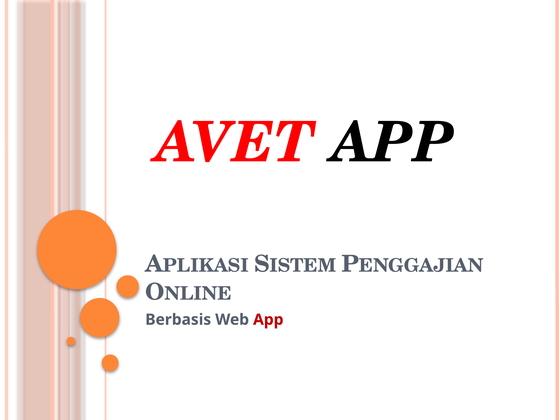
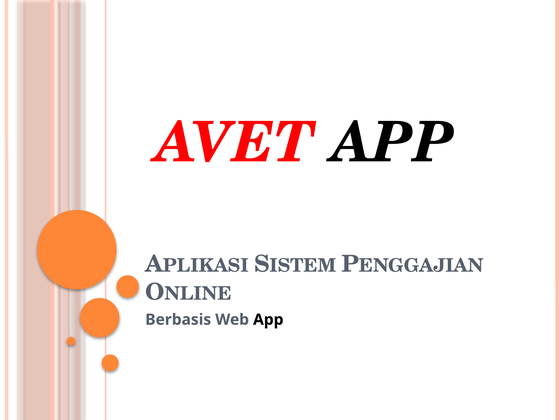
App colour: red -> black (268, 319)
